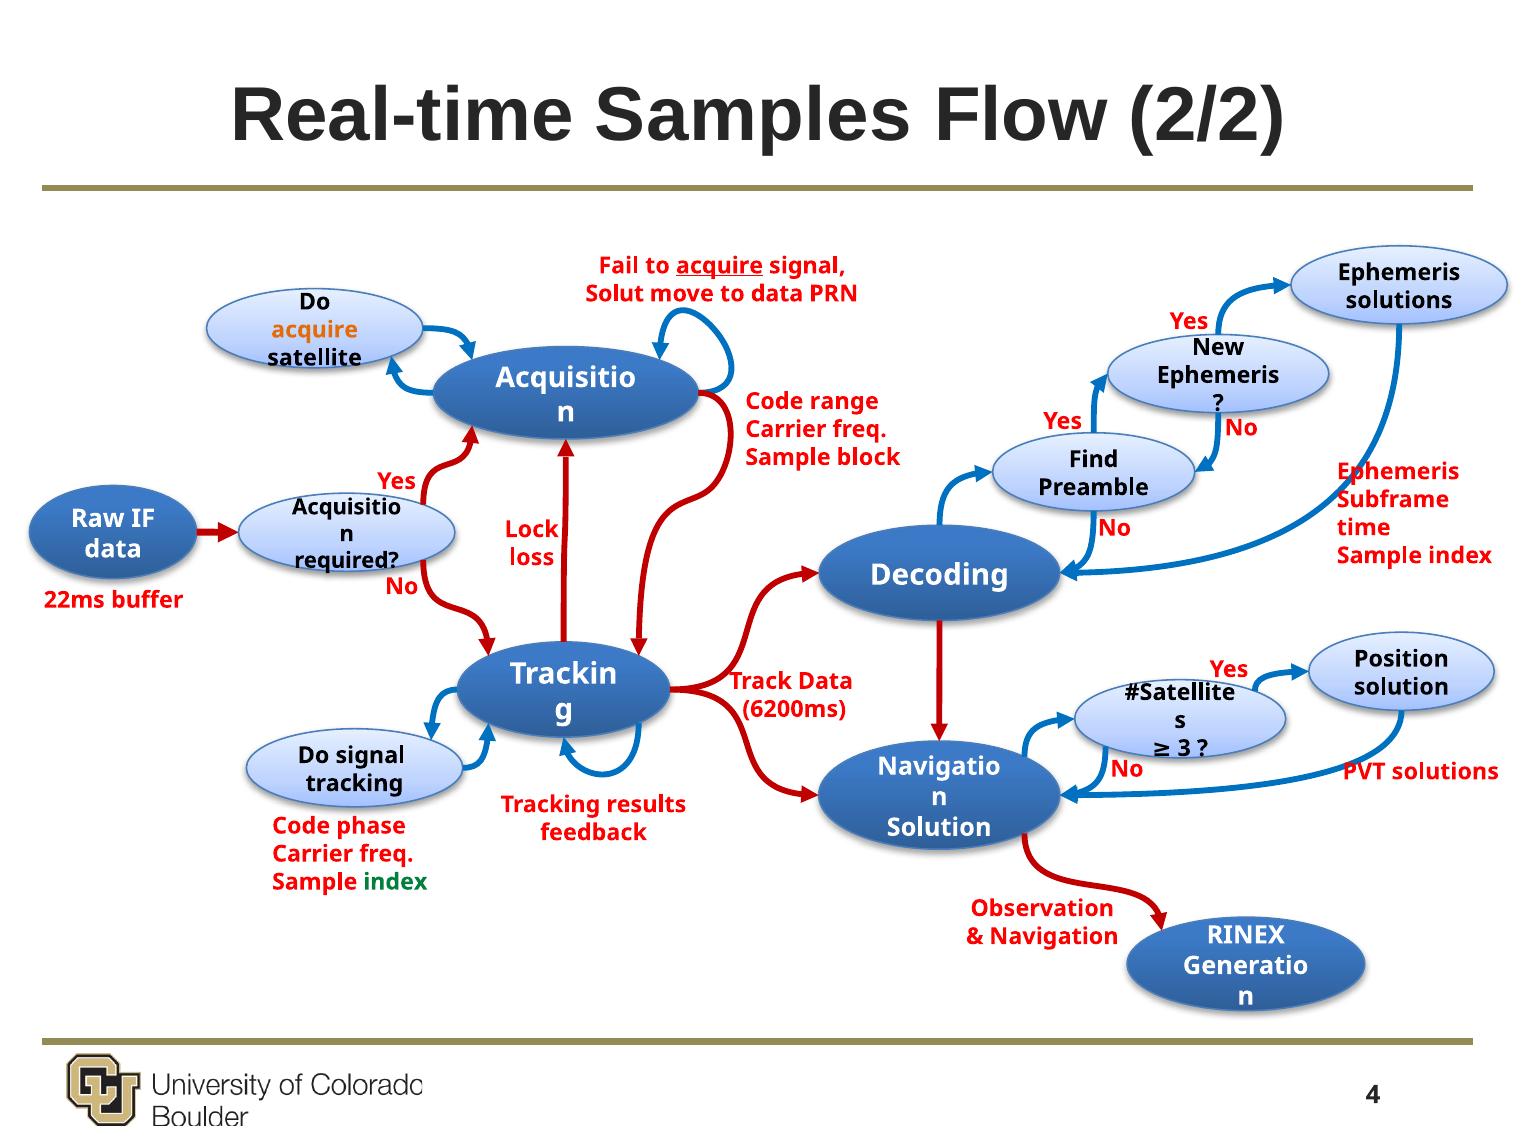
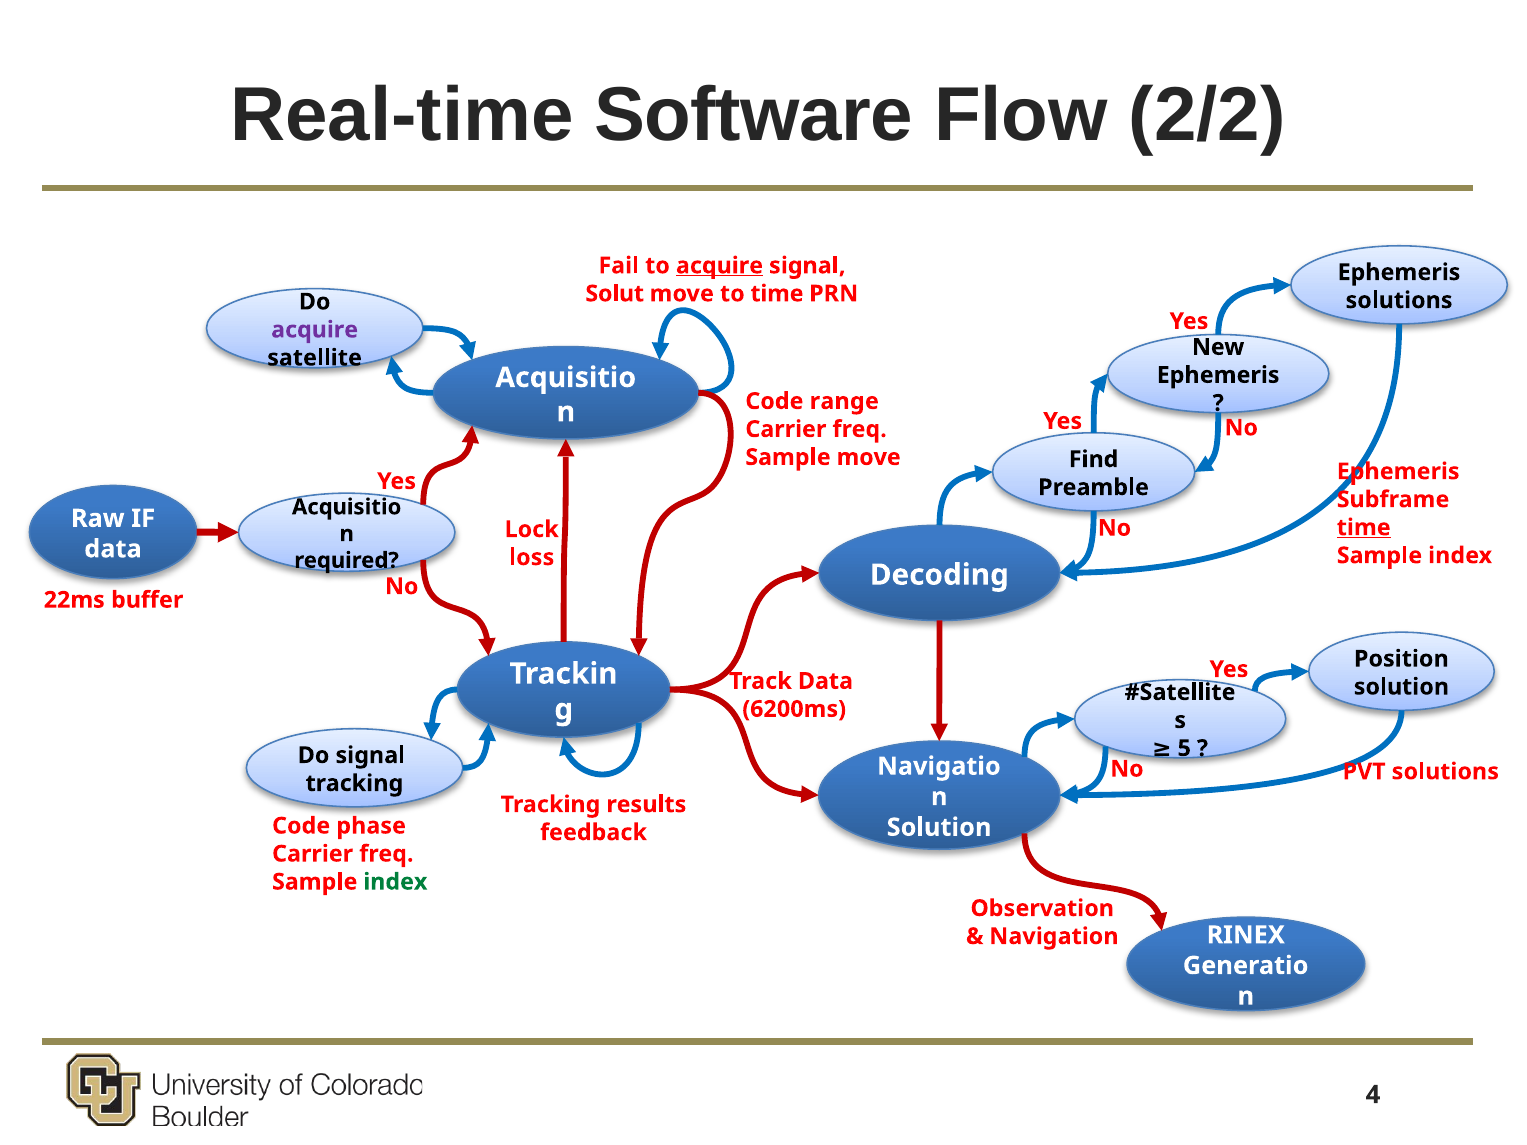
Samples: Samples -> Software (754, 115)
to data: data -> time (777, 294)
acquire colour: orange -> purple (315, 330)
Sample block: block -> move (869, 457)
time underline: none -> present (1364, 528)
3: 3 -> 5 (1184, 748)
